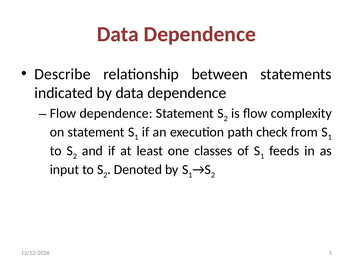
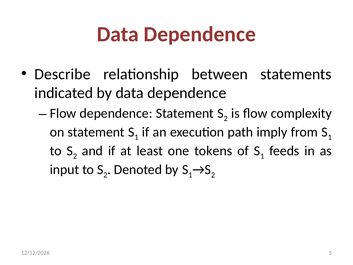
check: check -> imply (272, 132)
classes: classes -> tokens (213, 151)
